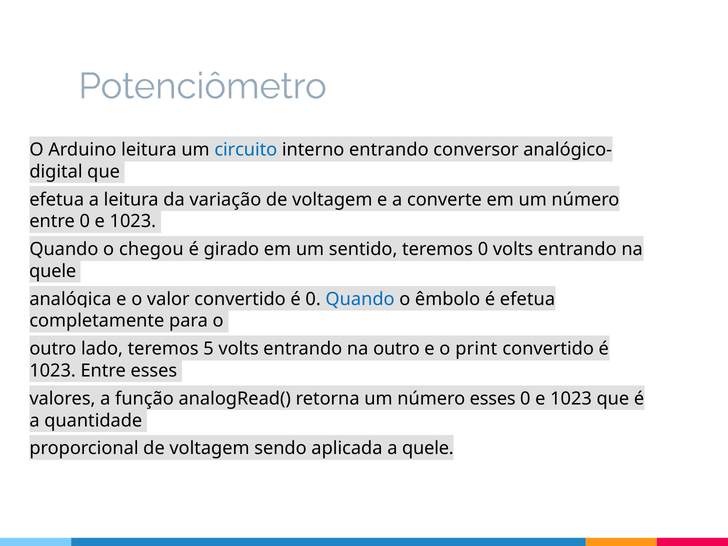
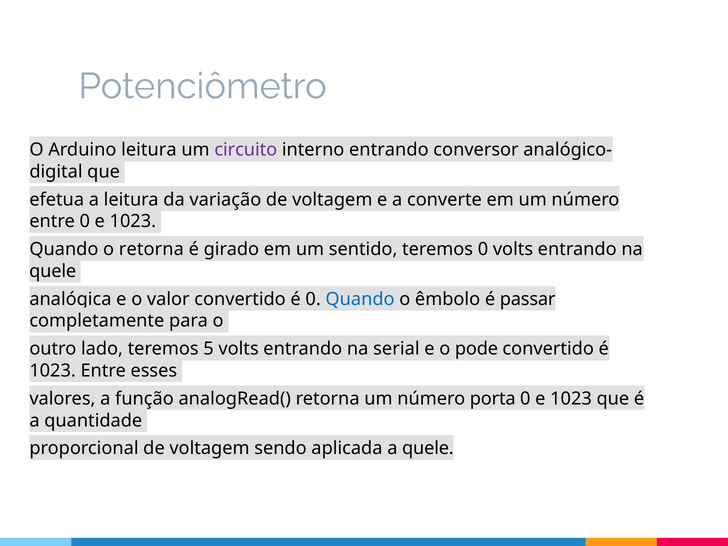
circuito colour: blue -> purple (246, 150)
o chegou: chegou -> retorna (151, 249)
é efetua: efetua -> passar (528, 299)
na outro: outro -> serial (396, 349)
print: print -> pode (476, 349)
número esses: esses -> porta (493, 399)
